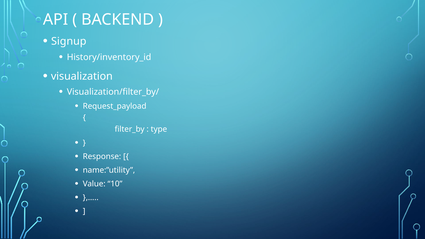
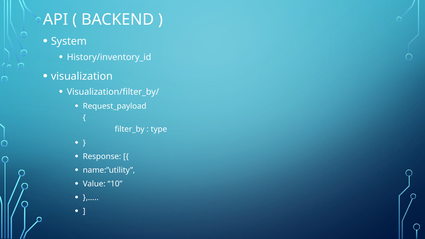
Signup: Signup -> System (69, 41)
